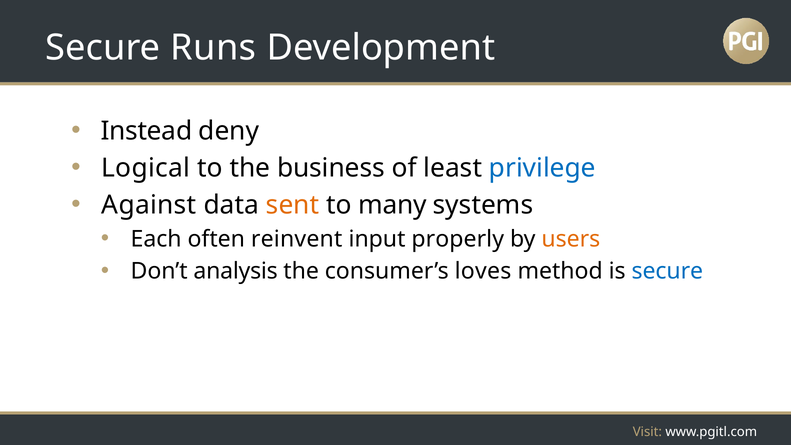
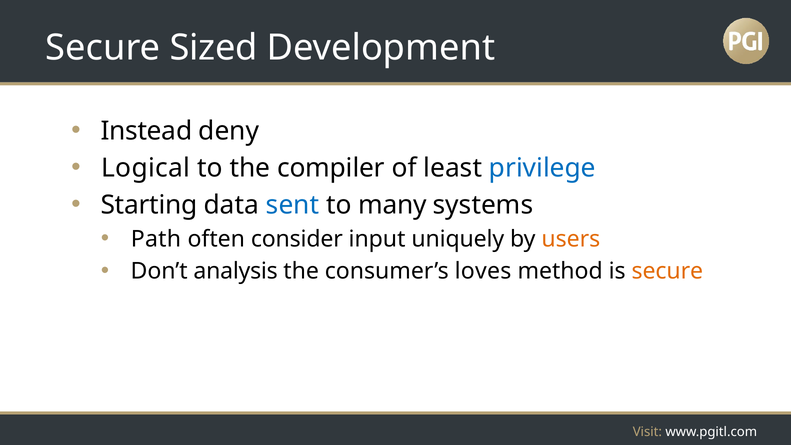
Runs: Runs -> Sized (214, 48)
business: business -> compiler (331, 168)
Against: Against -> Starting (149, 205)
sent colour: orange -> blue (293, 205)
Each: Each -> Path (156, 239)
reinvent: reinvent -> consider (297, 239)
properly: properly -> uniquely (458, 239)
secure colour: blue -> orange (667, 271)
